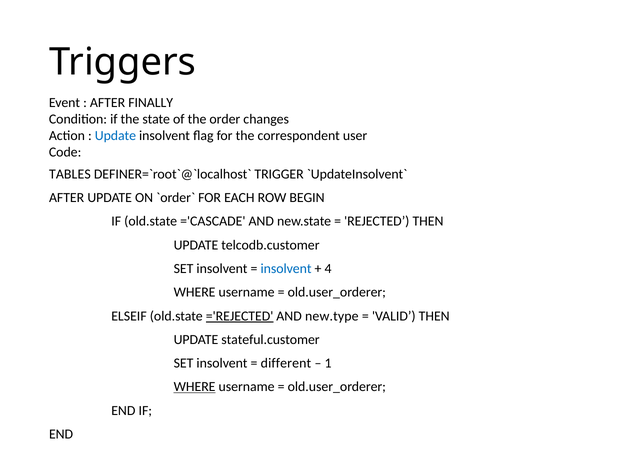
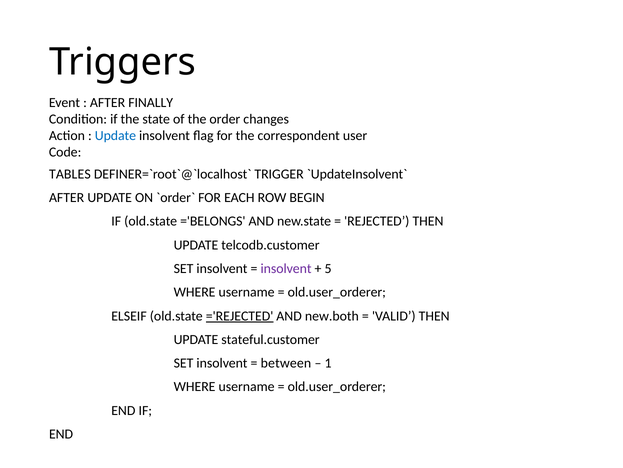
='CASCADE: ='CASCADE -> ='BELONGS (213, 221)
insolvent colour: blue -> purple (286, 268)
4: 4 -> 5 (328, 268)
new.type: new.type -> new.both (332, 315)
different: different -> between (286, 363)
WHERE underline: present -> none (195, 386)
